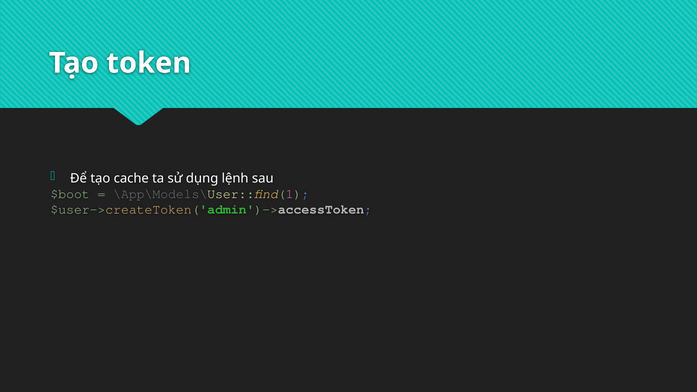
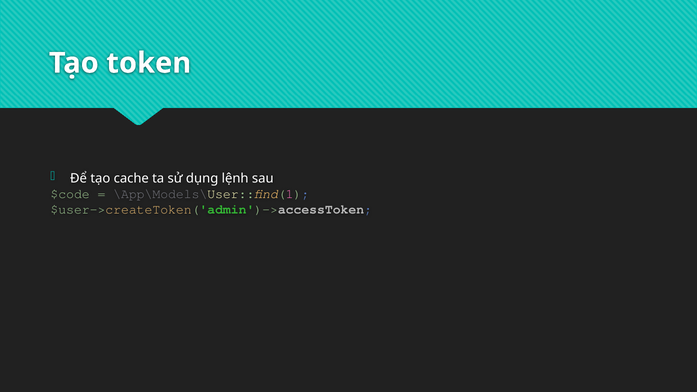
$boot: $boot -> $code (70, 194)
